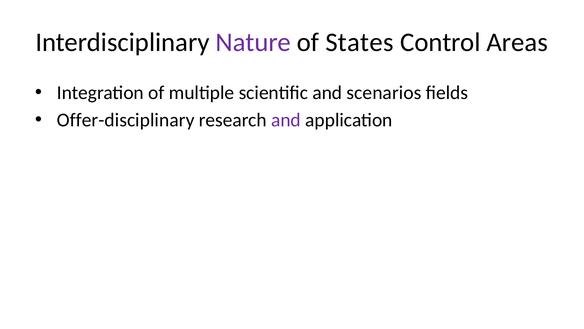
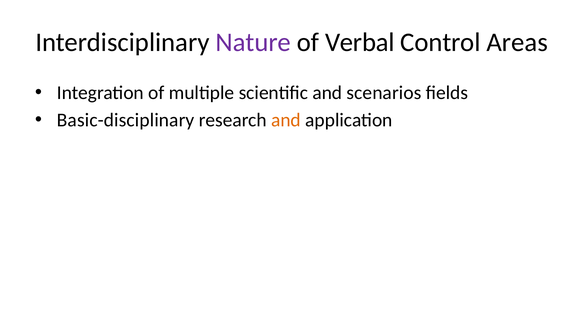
States: States -> Verbal (360, 42)
Offer-disciplinary: Offer-disciplinary -> Basic-disciplinary (126, 120)
and colour: purple -> orange (286, 120)
